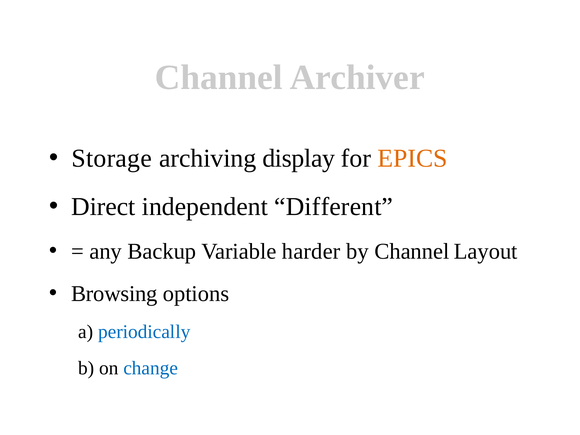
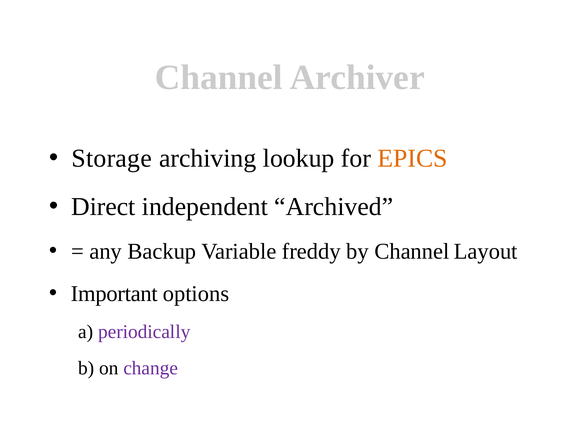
display: display -> lookup (299, 158)
Different: Different -> Archived (334, 207)
harder: harder -> freddy (311, 251)
Browsing: Browsing -> Important (114, 294)
periodically colour: blue -> purple (144, 332)
change colour: blue -> purple (151, 368)
